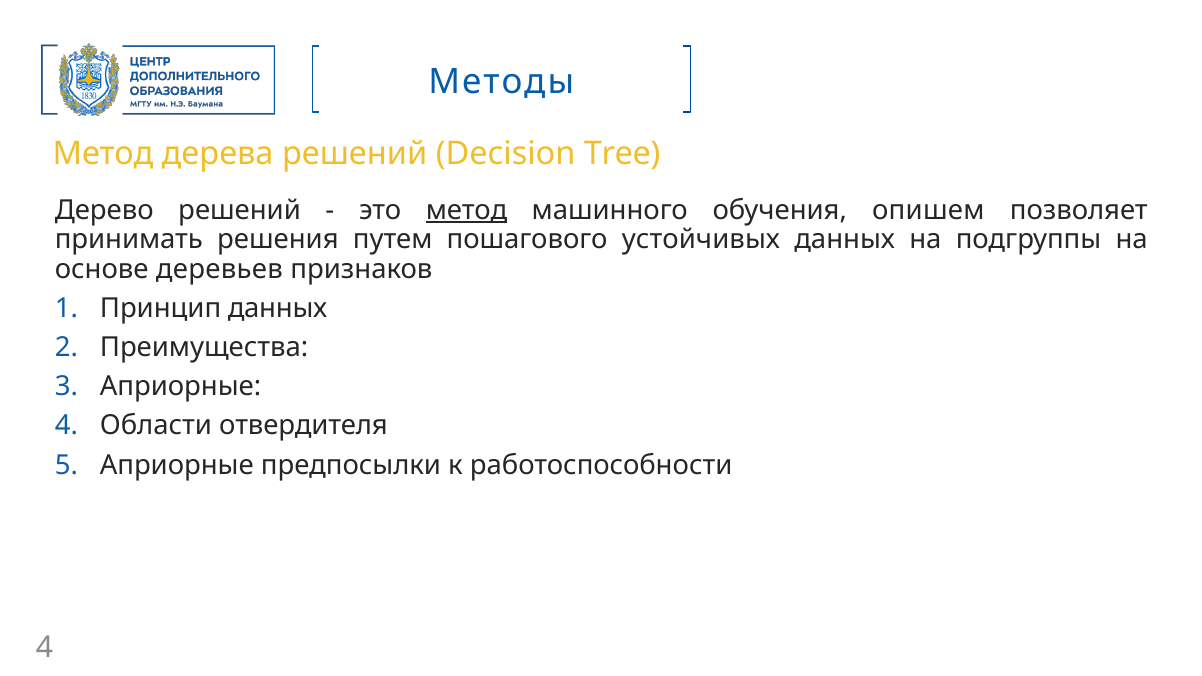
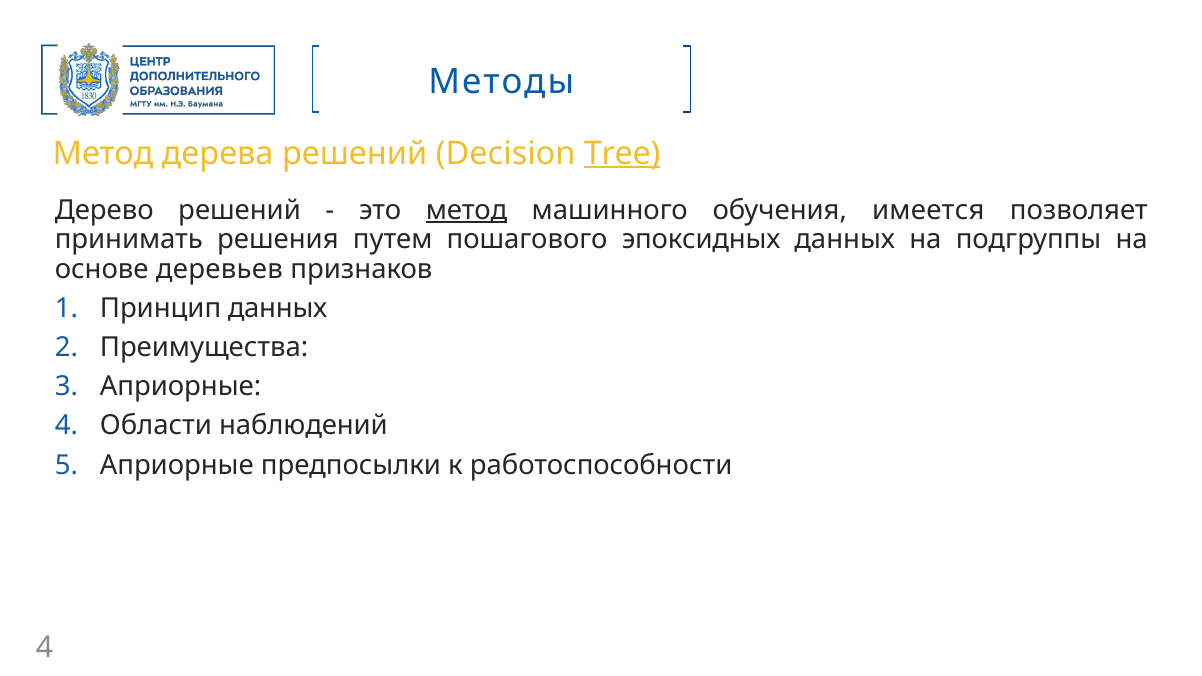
Tree underline: none -> present (622, 153)
опишем: опишем -> имеется (928, 210)
устойчивых: устойчивых -> эпоксидных (701, 240)
отвердителя: отвердителя -> наблюдений (303, 426)
